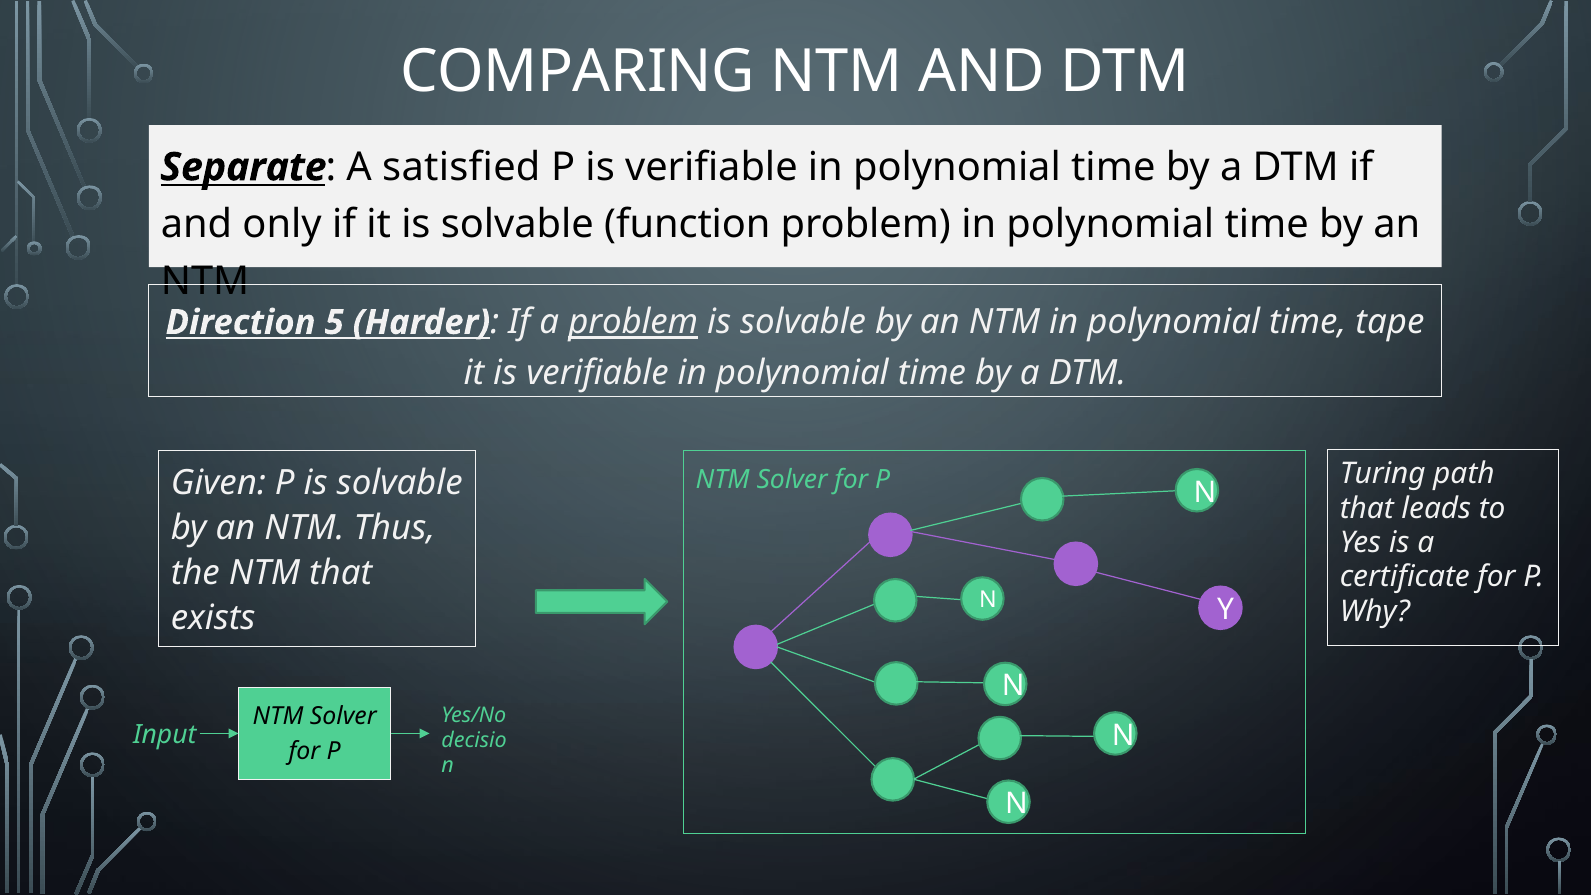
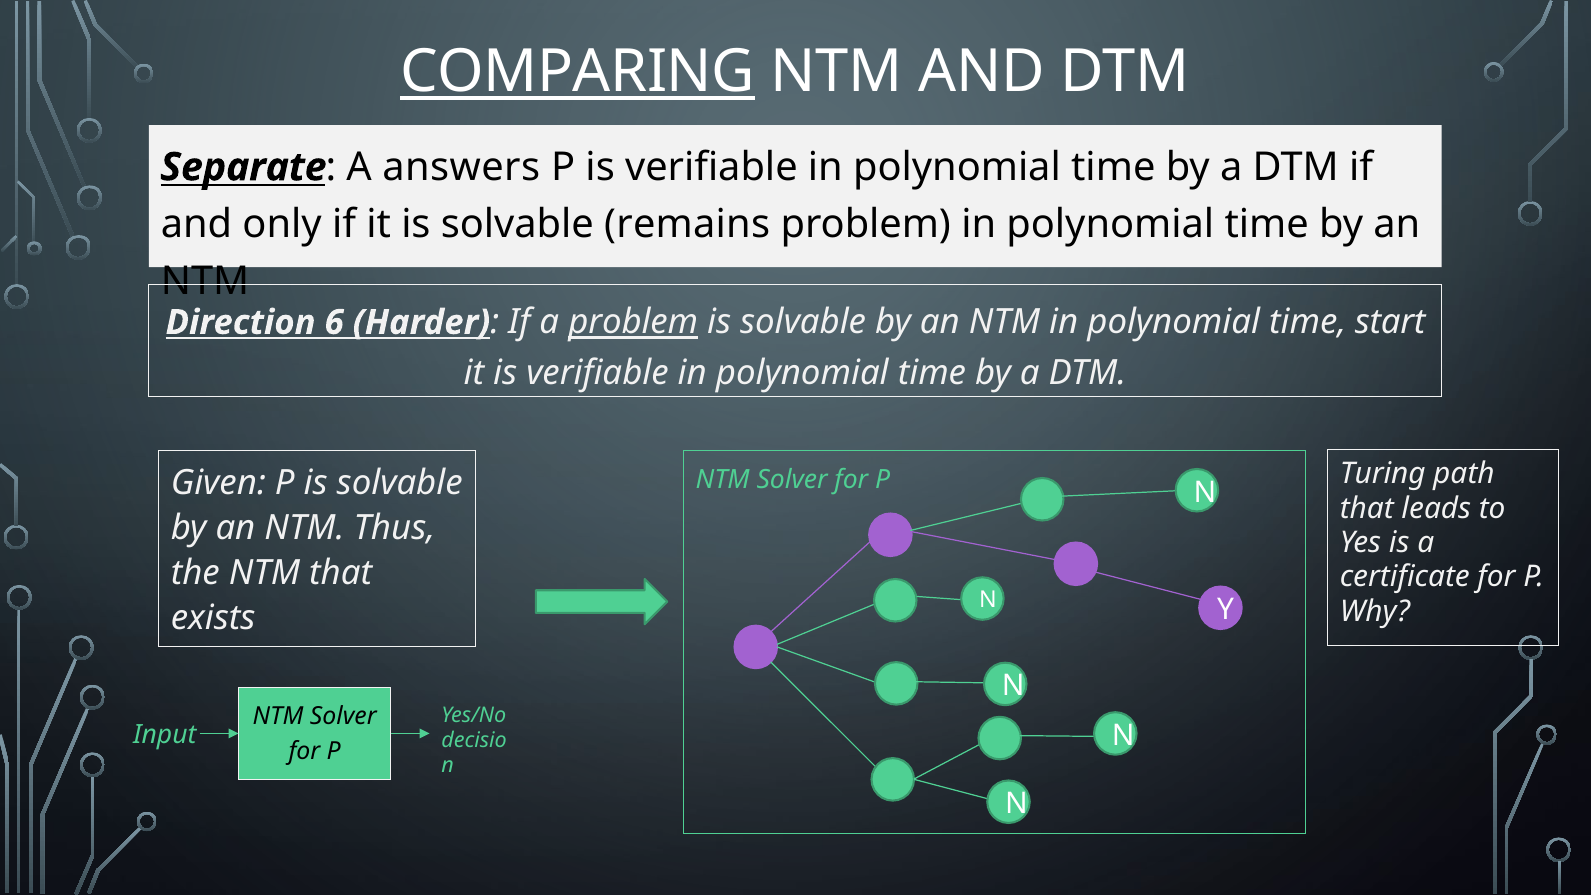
COMPARING underline: none -> present (578, 72)
satisfied: satisfied -> answers (461, 167)
function: function -> remains (687, 224)
5: 5 -> 6 (334, 322)
tape: tape -> start (1390, 322)
